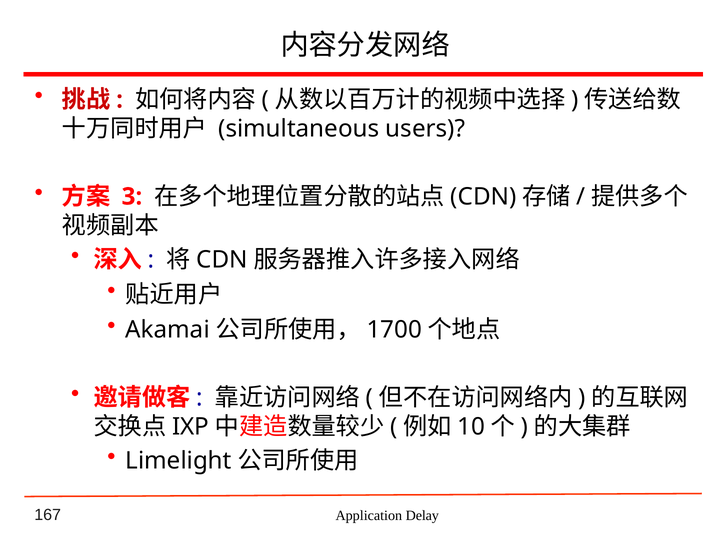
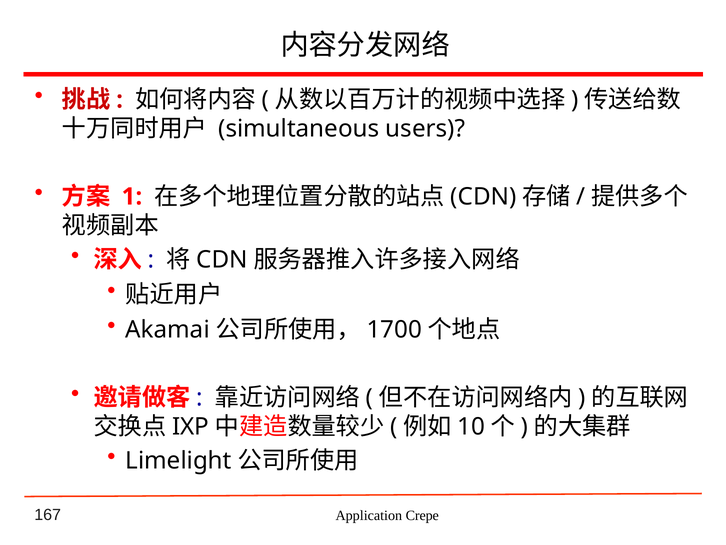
3: 3 -> 1 (132, 196)
Delay: Delay -> Crepe (422, 515)
